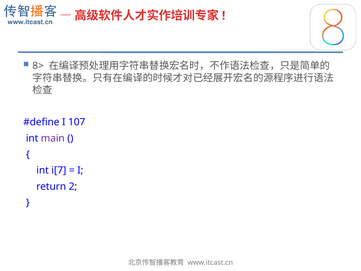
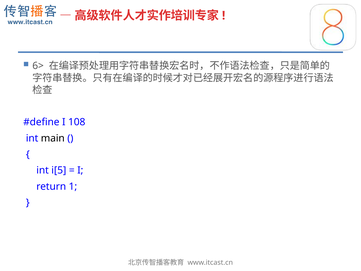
8>: 8> -> 6> (38, 66)
107: 107 -> 108 (77, 122)
main colour: purple -> black (53, 138)
i[7: i[7 -> i[5 (59, 170)
2: 2 -> 1 (73, 186)
